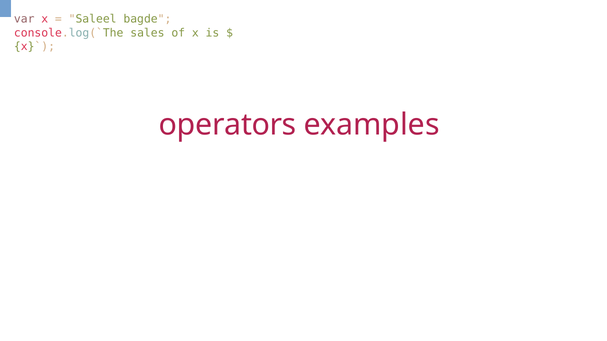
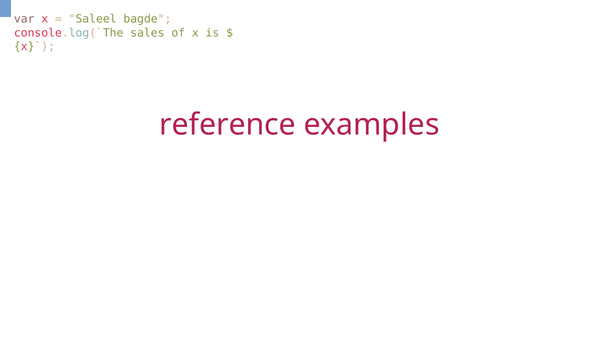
operators: operators -> reference (228, 125)
